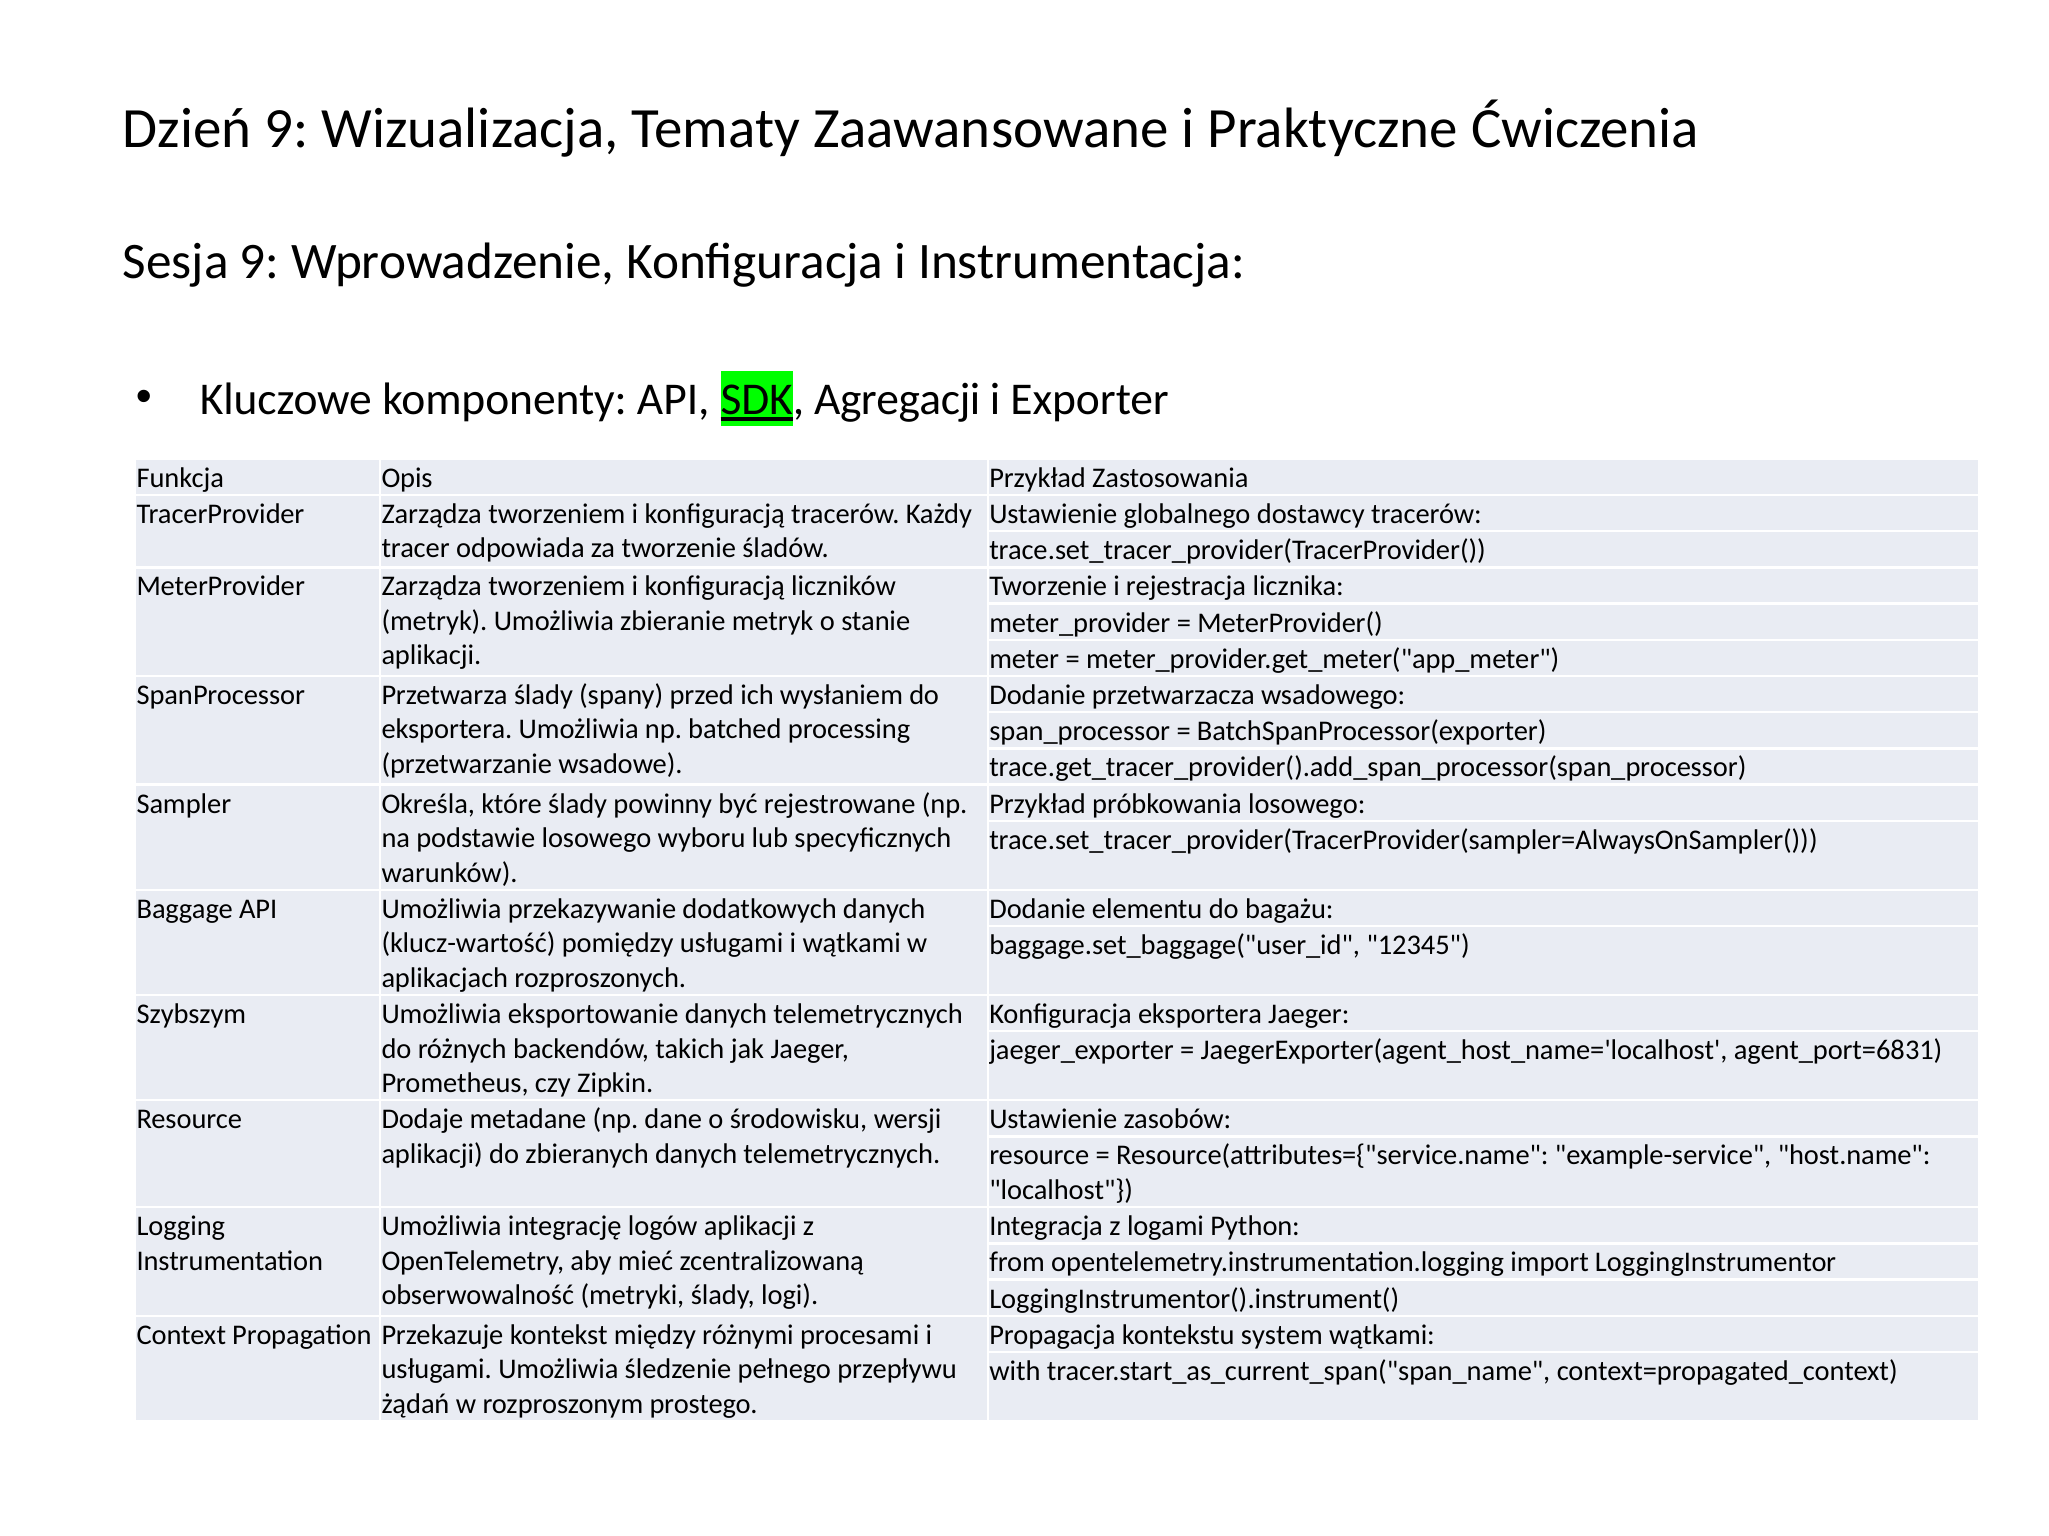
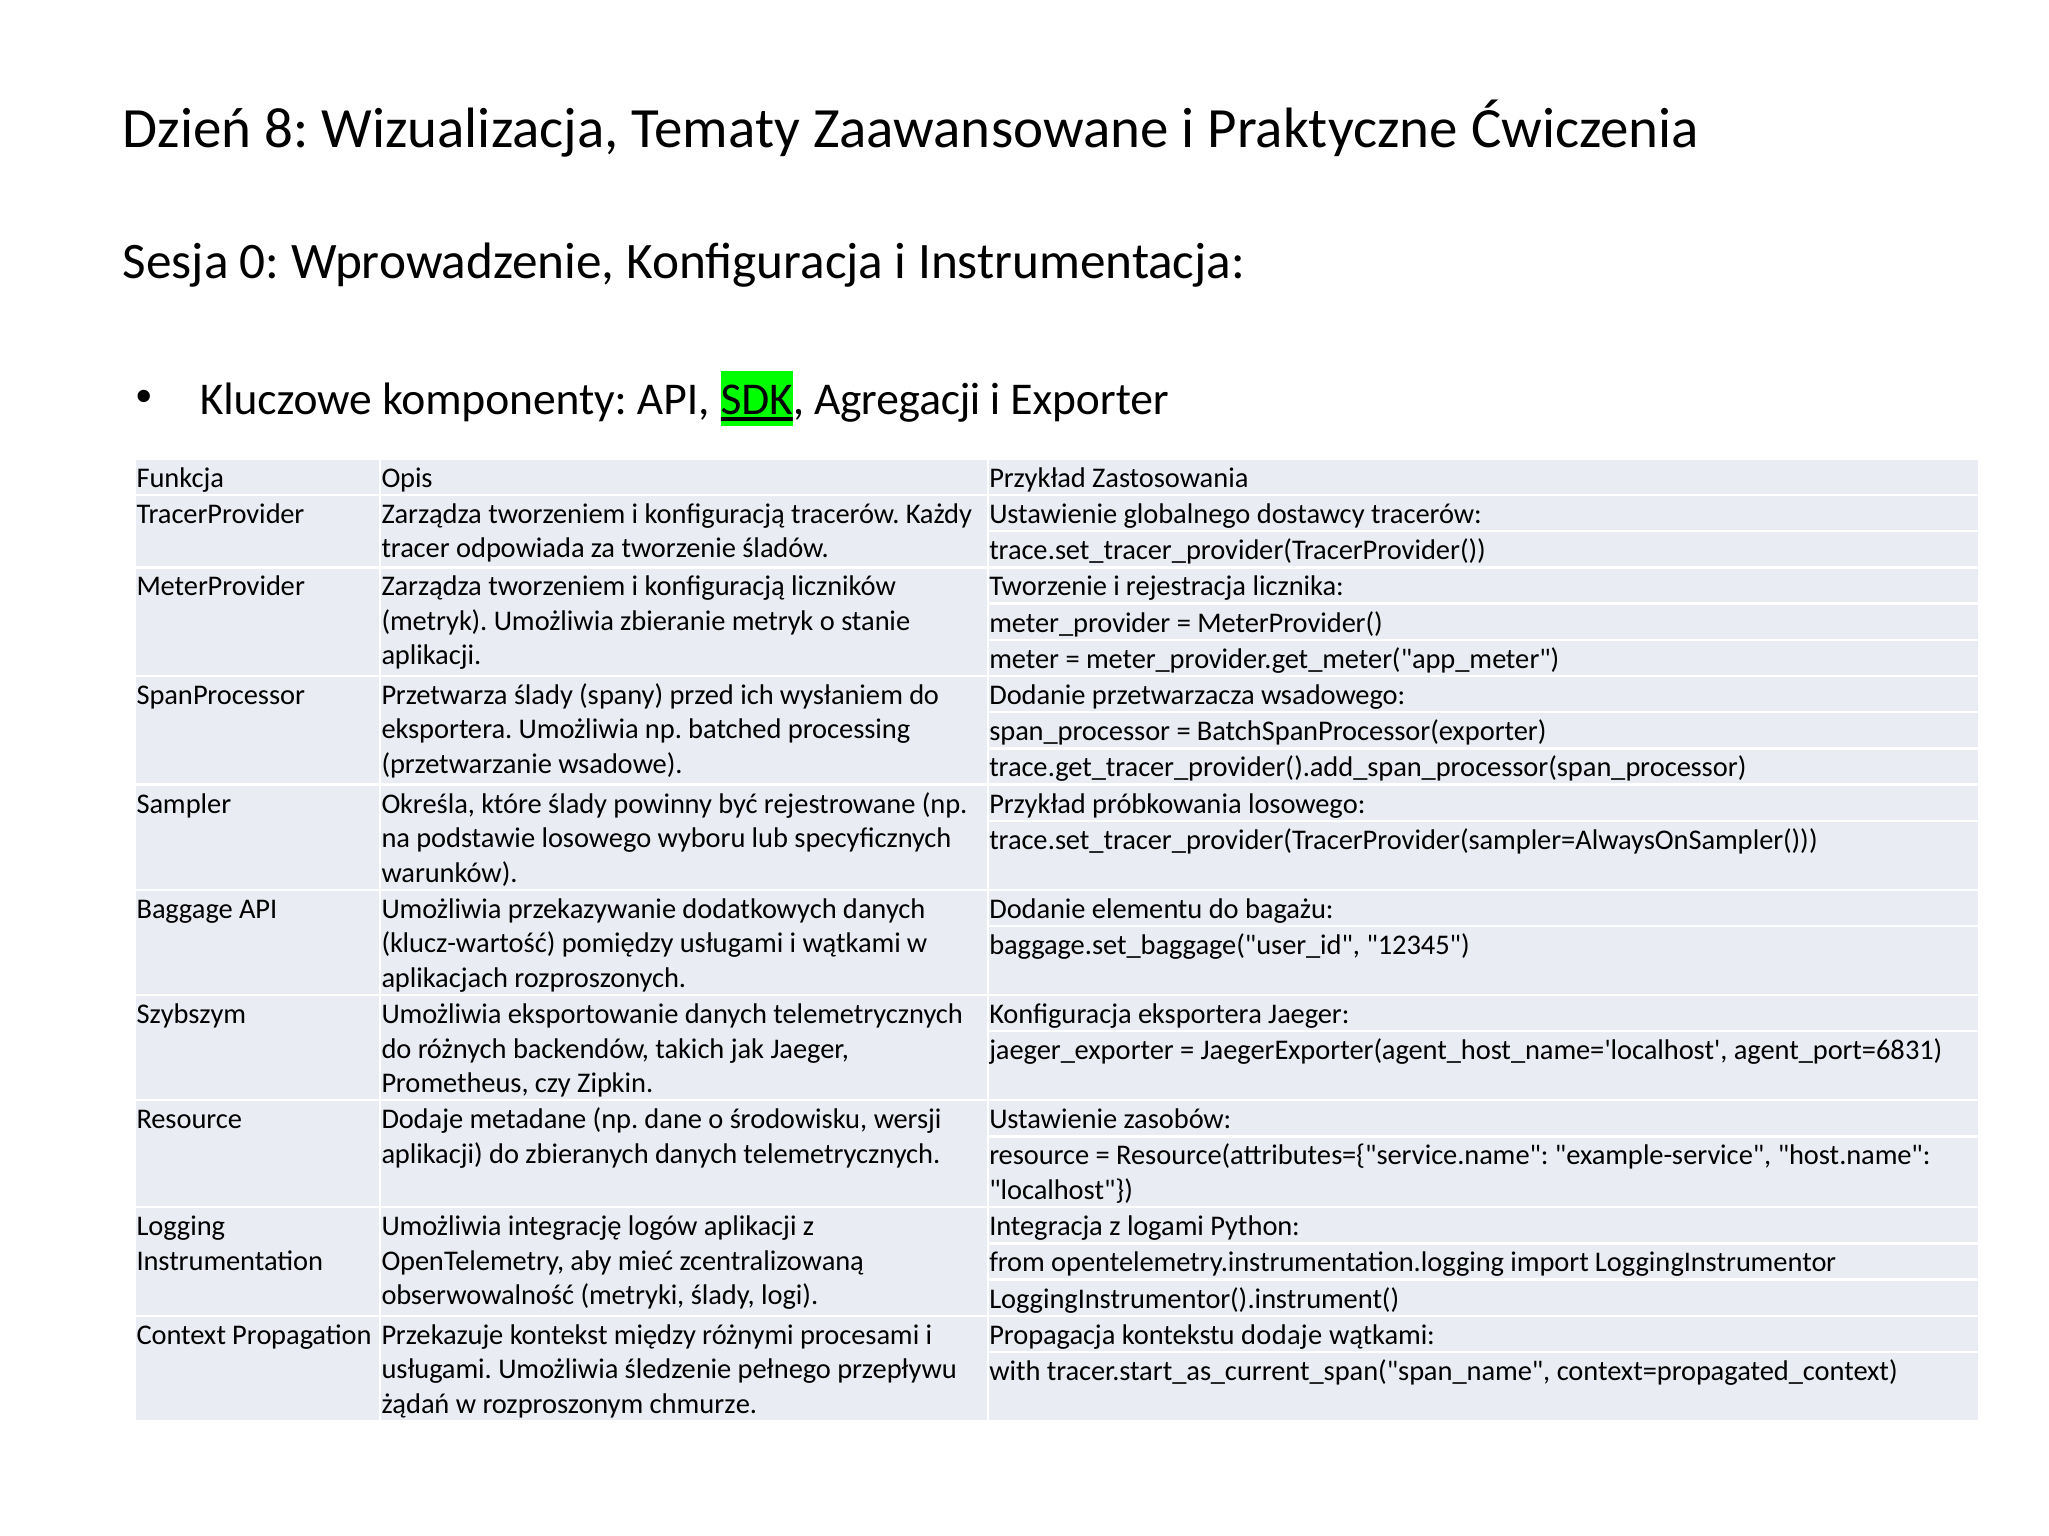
Dzień 9: 9 -> 8 (287, 129)
Sesja 9: 9 -> 0 (260, 261)
kontekstu system: system -> dodaje (1282, 1336)
prostego: prostego -> chmurze (703, 1405)
